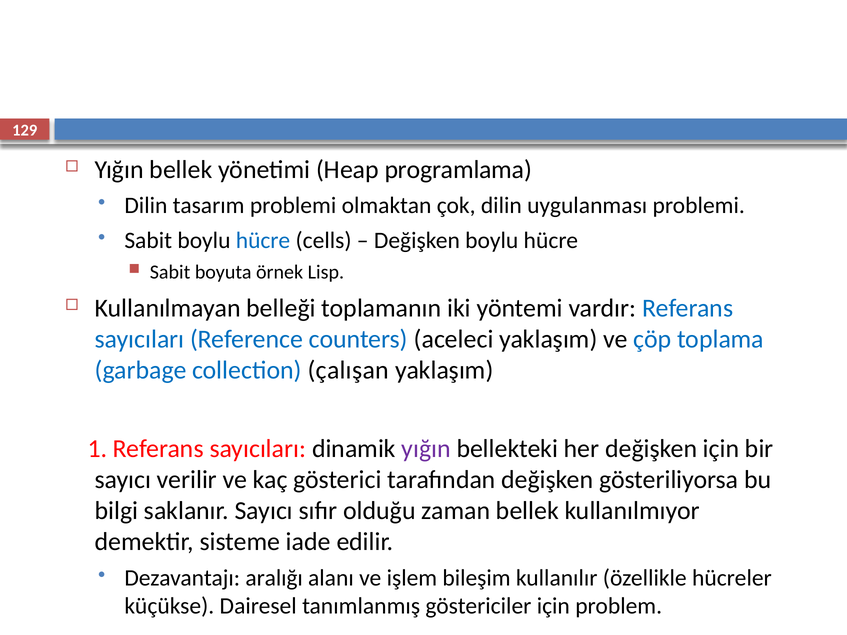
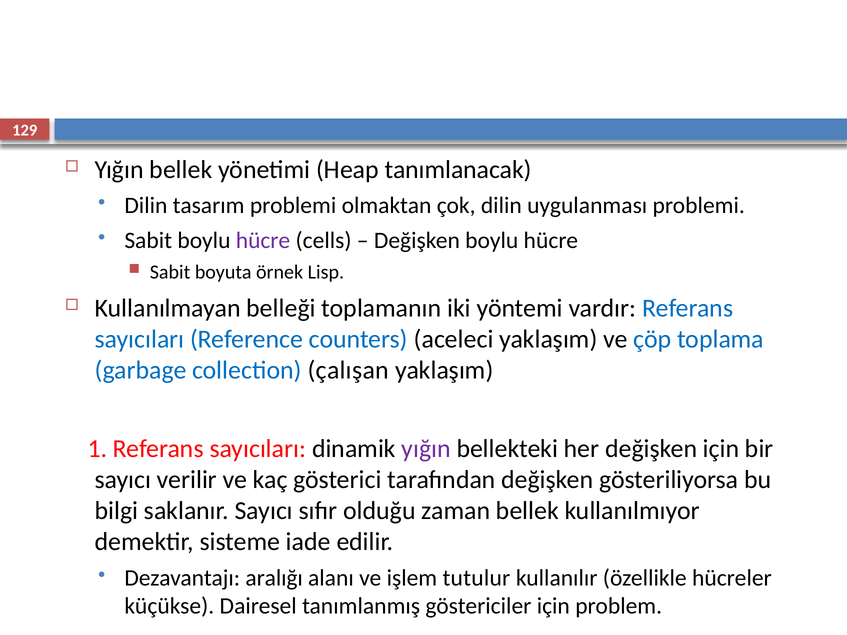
programlama: programlama -> tanımlanacak (458, 170)
hücre colour: blue -> purple (263, 240)
bileşim: bileşim -> tutulur (476, 578)
